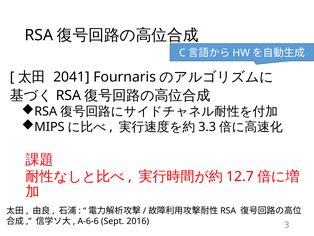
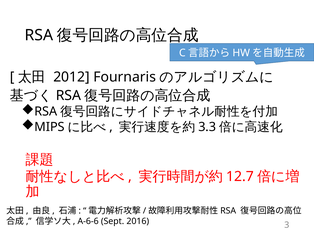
2041: 2041 -> 2012 (72, 77)
